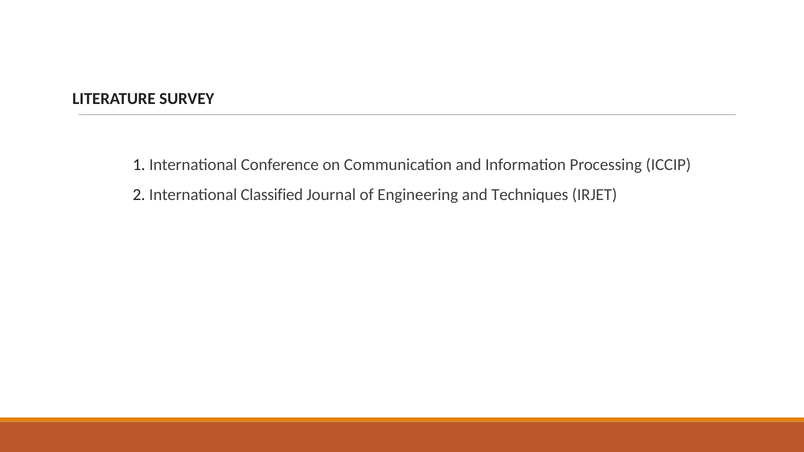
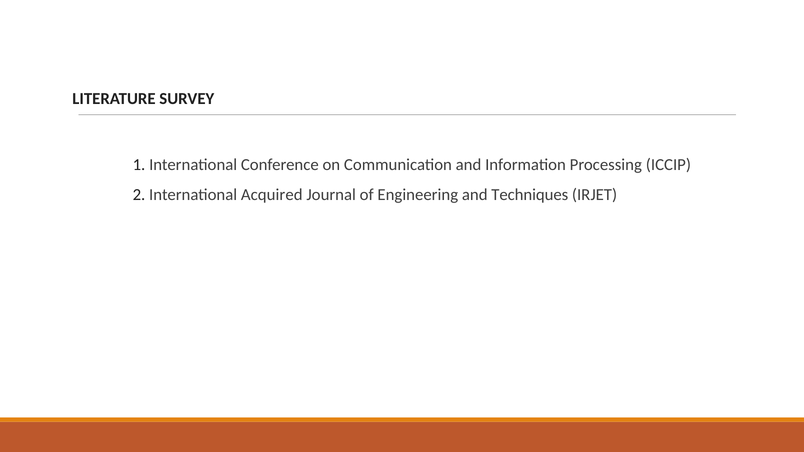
Classified: Classified -> Acquired (272, 195)
